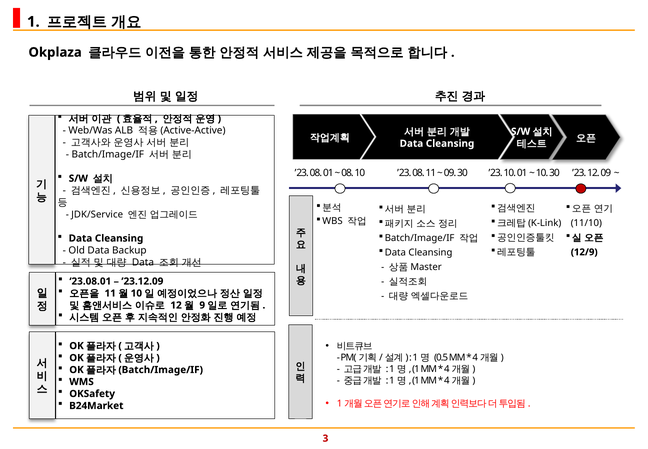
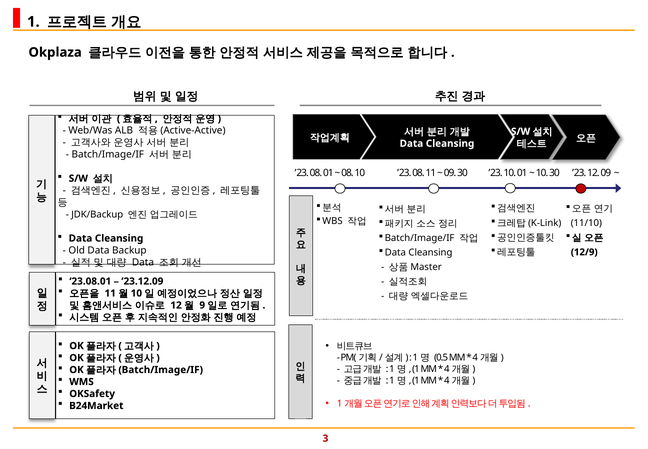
JDK/Service: JDK/Service -> JDK/Backup (97, 214)
